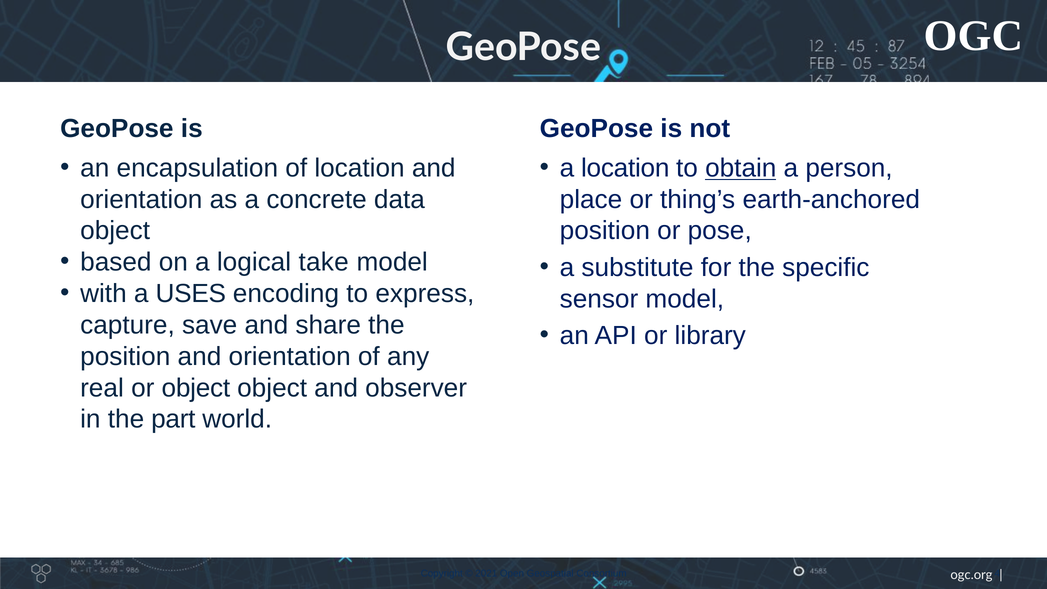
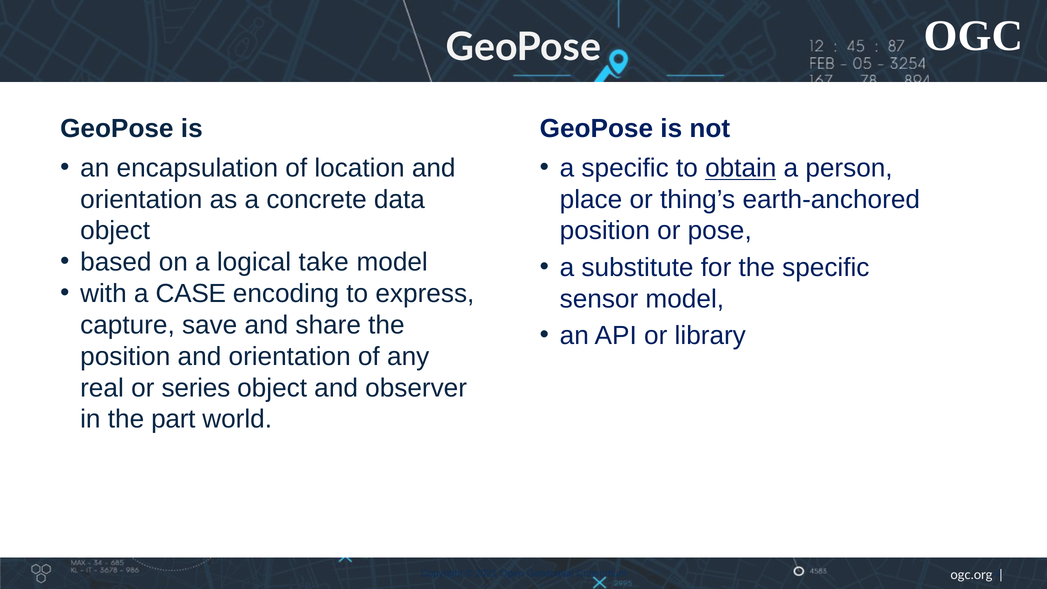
a location: location -> specific (625, 168)
USES: USES -> CASE (191, 294)
or object: object -> series (196, 388)
